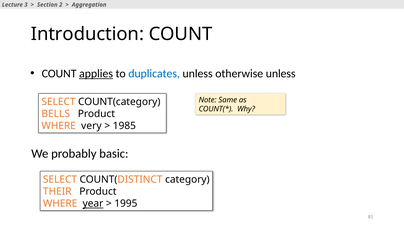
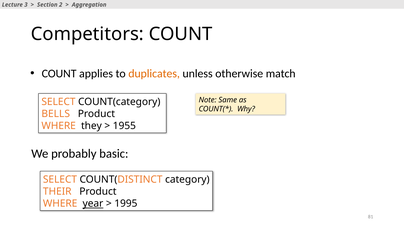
Introduction: Introduction -> Competitors (87, 34)
applies underline: present -> none (96, 74)
duplicates colour: blue -> orange (154, 74)
otherwise unless: unless -> match (281, 74)
very: very -> they (91, 126)
1985: 1985 -> 1955 (124, 126)
